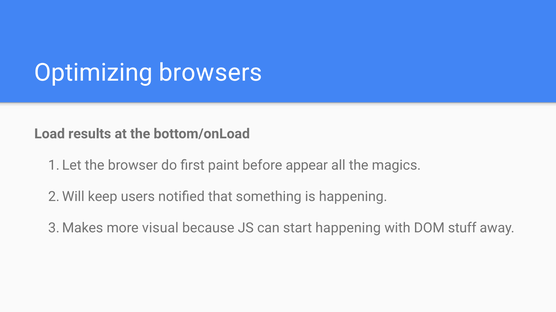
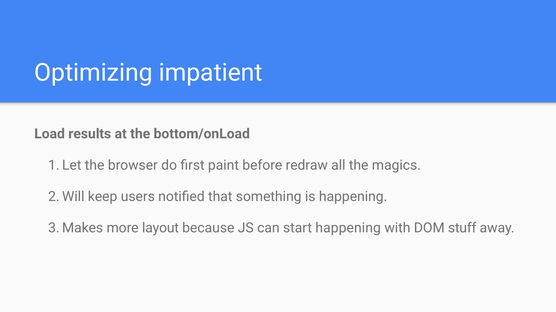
browsers: browsers -> impatient (211, 73)
appear: appear -> redraw (307, 166)
visual: visual -> layout (160, 229)
